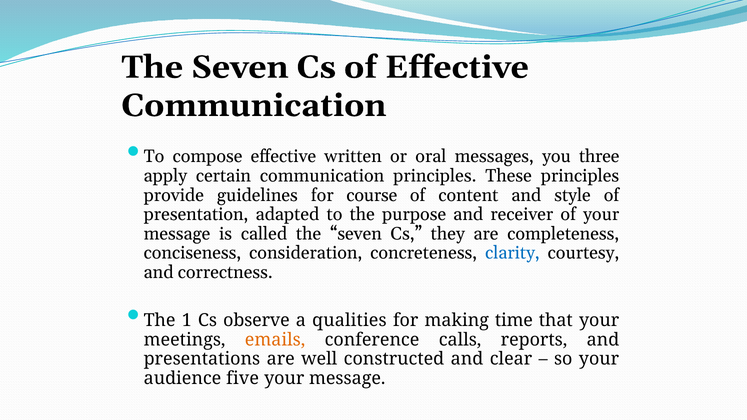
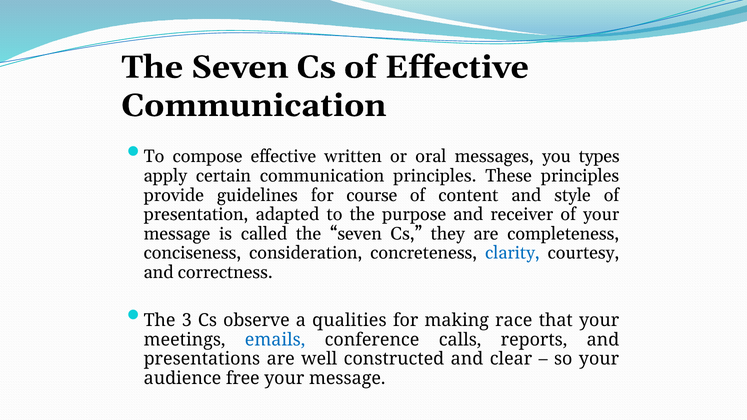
three: three -> types (599, 157)
1: 1 -> 3 (187, 320)
time: time -> race (514, 320)
emails colour: orange -> blue (275, 340)
five: five -> free (243, 378)
